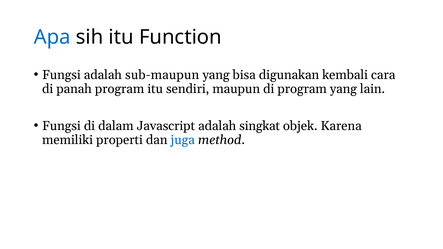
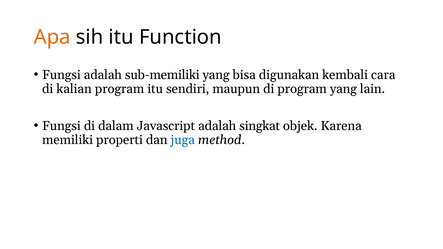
Apa colour: blue -> orange (52, 37)
sub-maupun: sub-maupun -> sub-memiliki (162, 75)
panah: panah -> kalian (74, 89)
